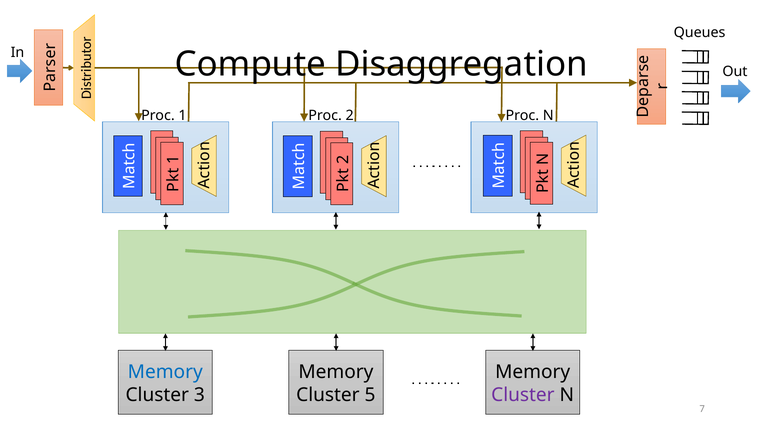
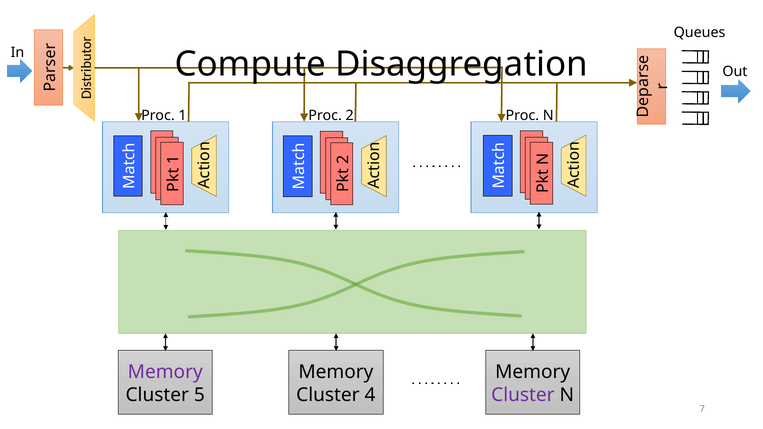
Memory colour: blue -> purple (165, 372)
3: 3 -> 5 (199, 395)
5: 5 -> 4 (370, 395)
